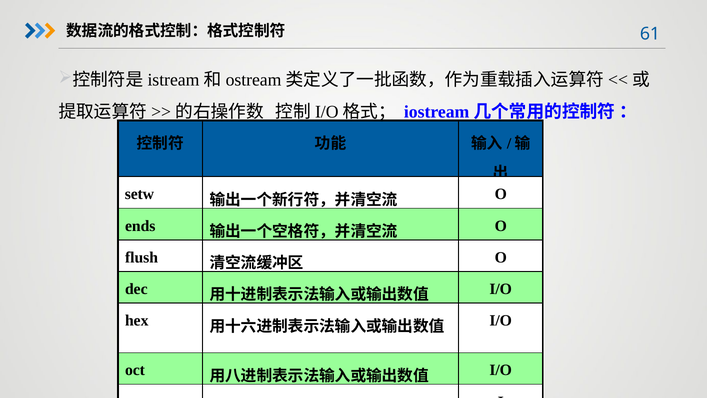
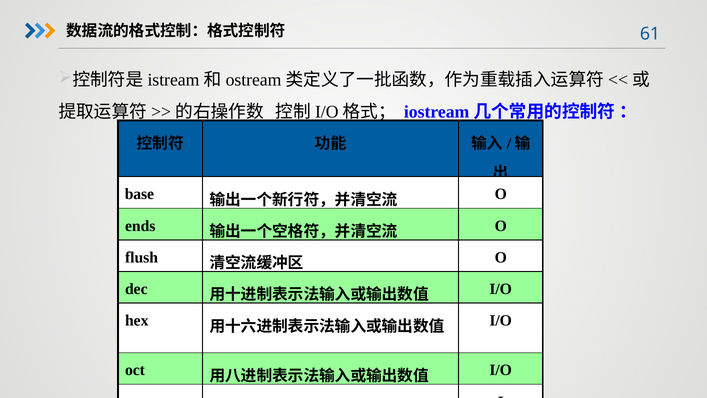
setw: setw -> base (139, 194)
